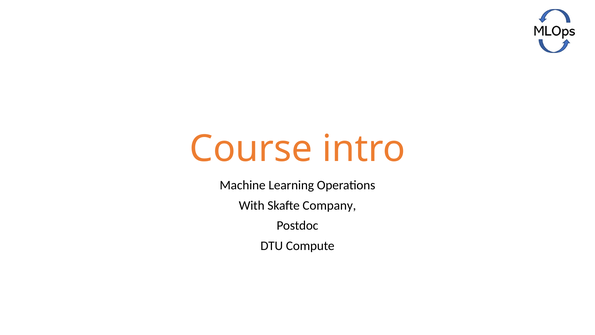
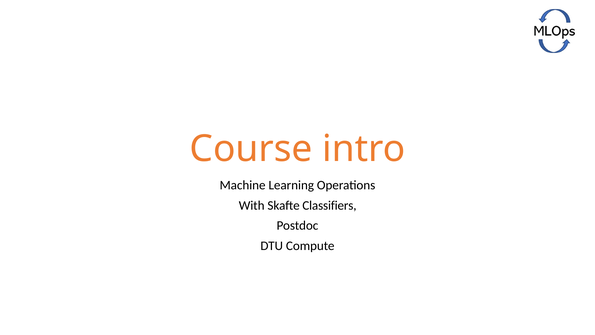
Company: Company -> Classifiers (329, 205)
